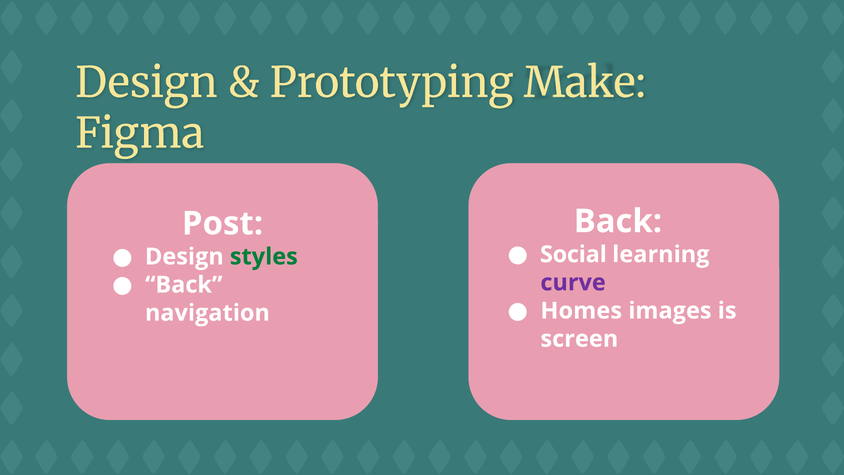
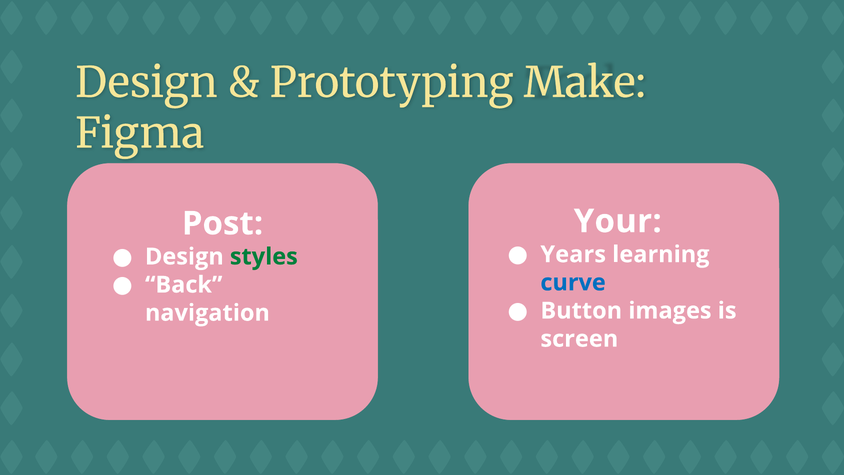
Back: Back -> Your (618, 221)
Social: Social -> Years (573, 254)
curve colour: purple -> blue (573, 282)
Homes: Homes -> Button (581, 311)
